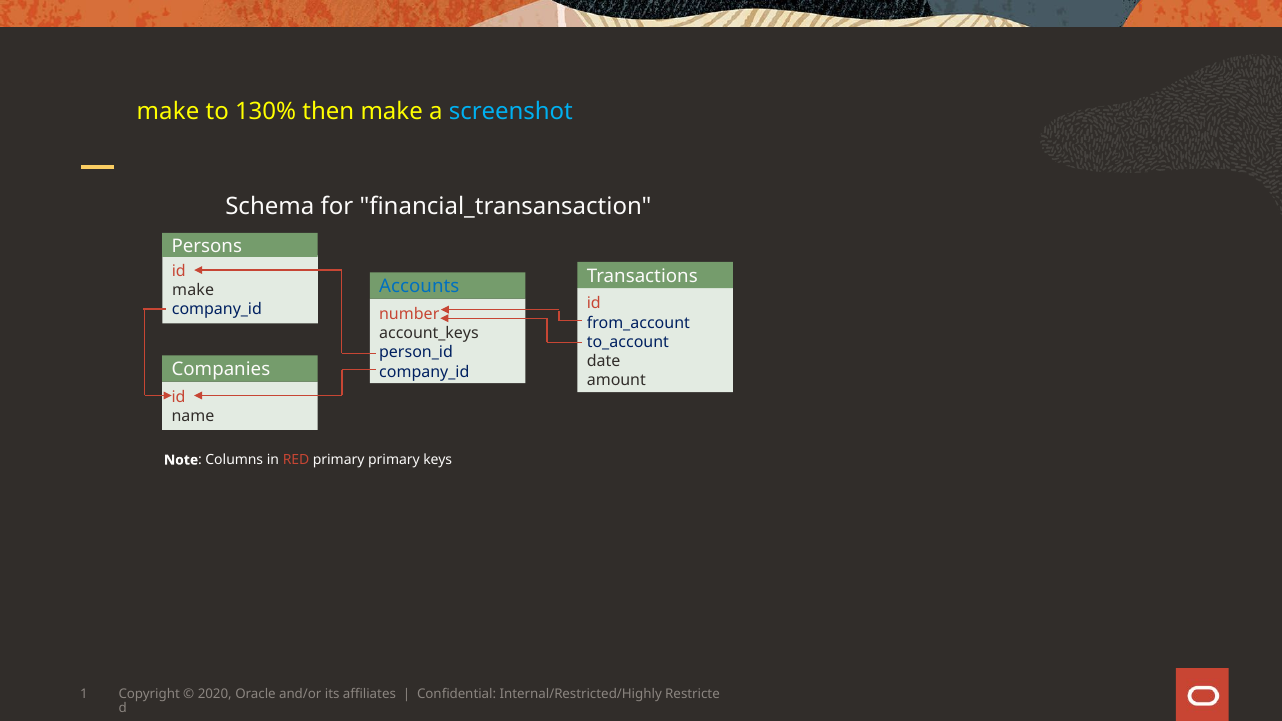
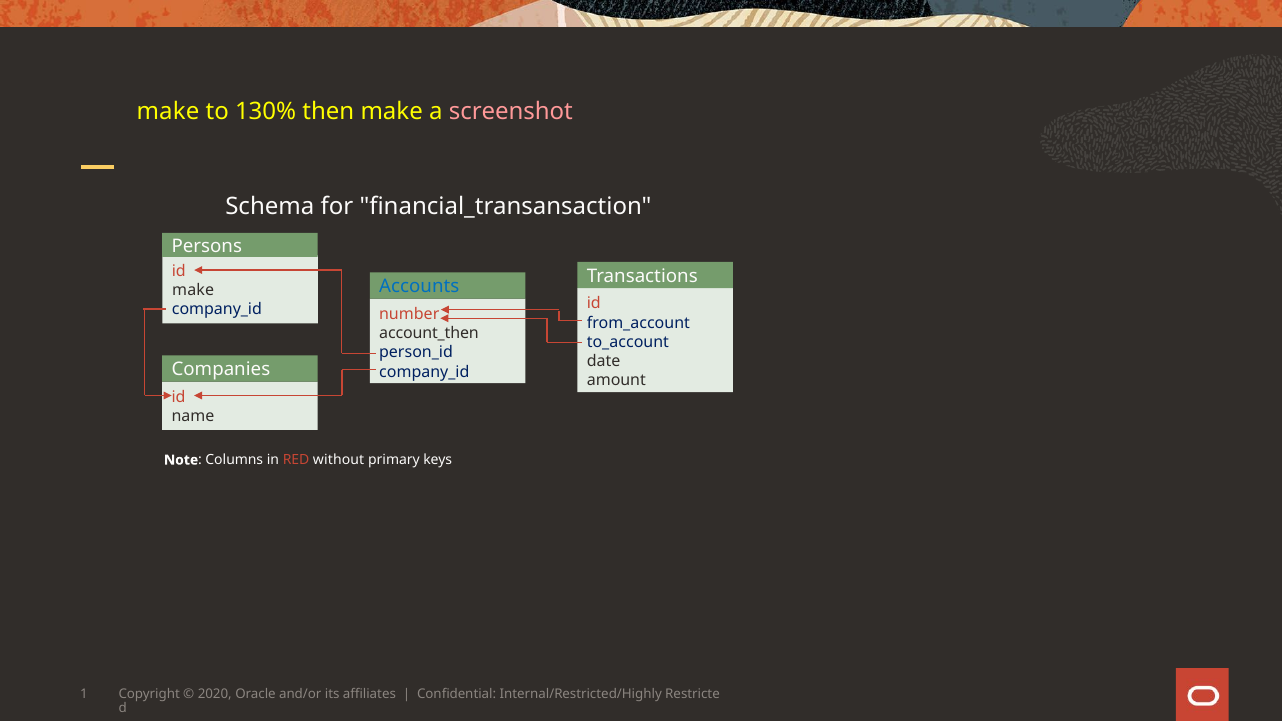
screenshot colour: light blue -> pink (511, 111)
account_keys: account_keys -> account_then (429, 333)
RED primary: primary -> without (339, 460)
